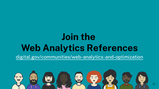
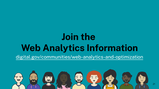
References: References -> Information (112, 48)
